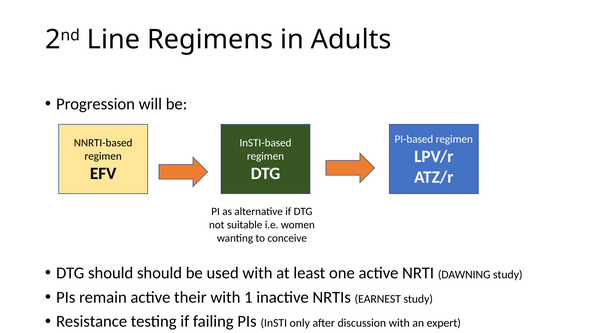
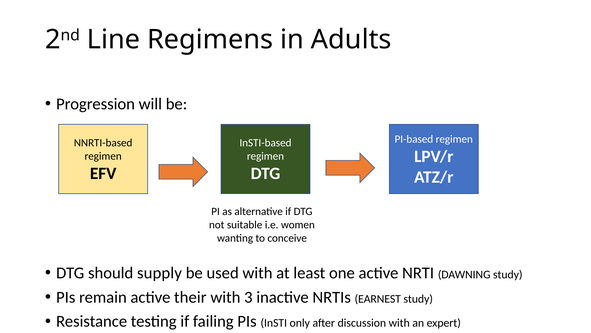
should should: should -> supply (159, 273)
1: 1 -> 3 (248, 297)
